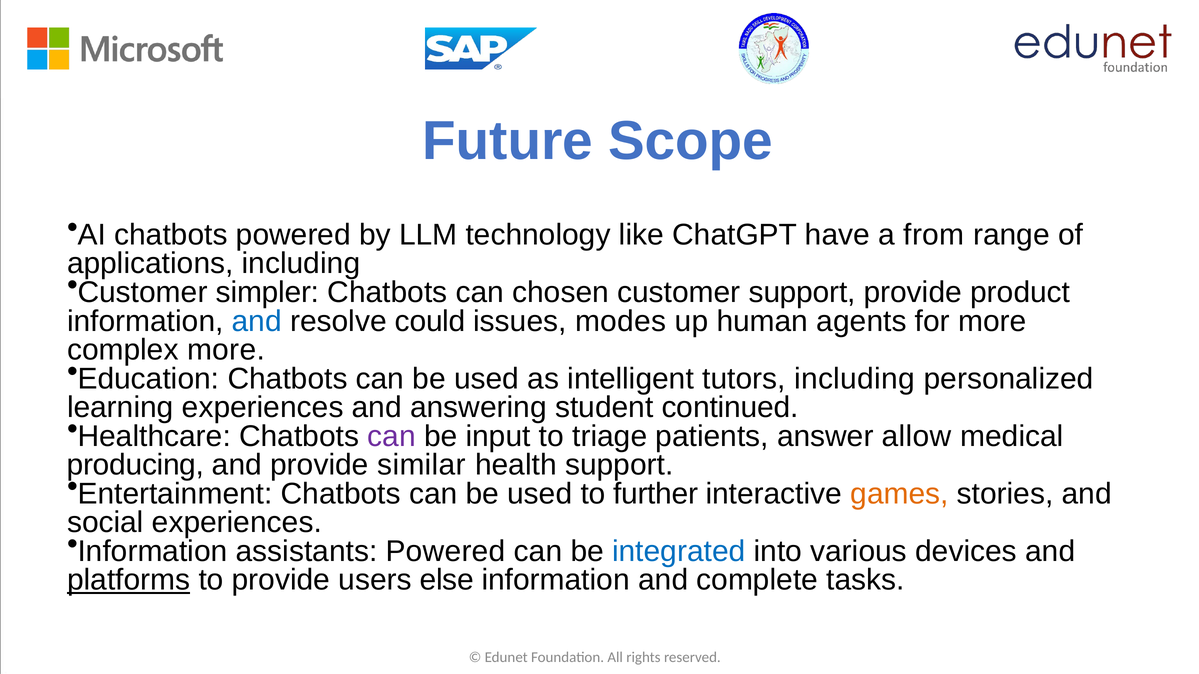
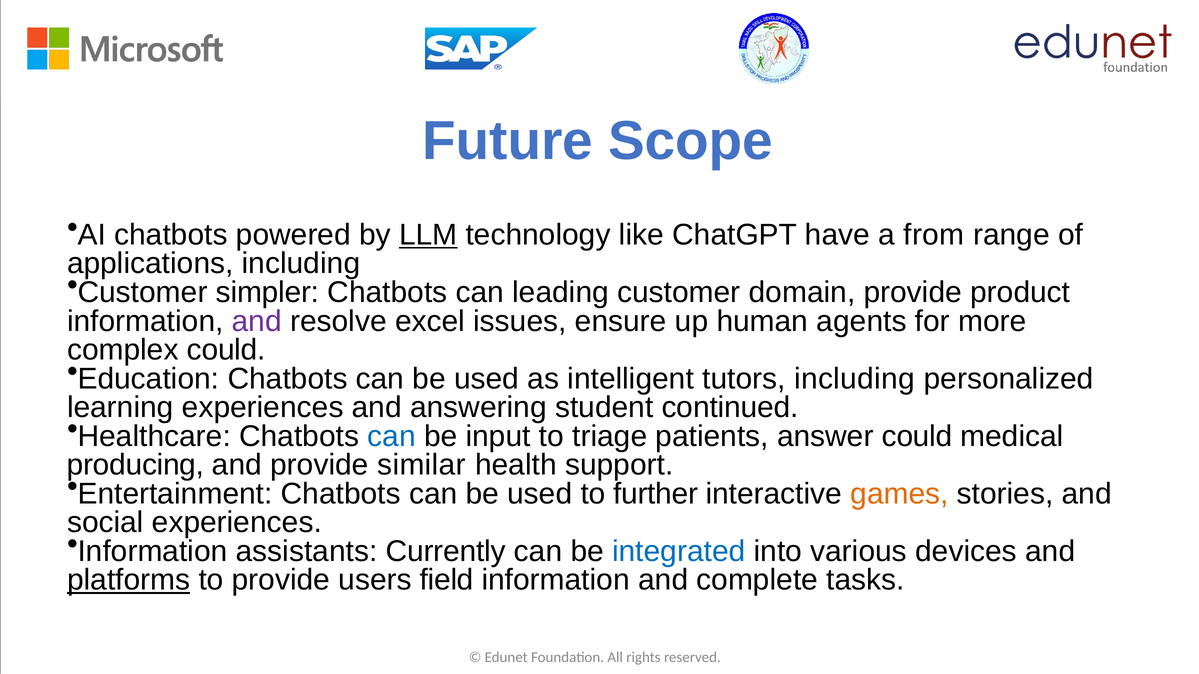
LLM underline: none -> present (428, 235)
chosen: chosen -> leading (561, 293)
customer support: support -> domain (802, 293)
and colour: blue -> purple (257, 321)
could: could -> excel (430, 321)
modes: modes -> ensure (621, 321)
complex more: more -> could (226, 350)
can colour: purple -> blue (392, 436)
answer allow: allow -> could (917, 436)
assistants Powered: Powered -> Currently (446, 552)
else: else -> field (447, 580)
